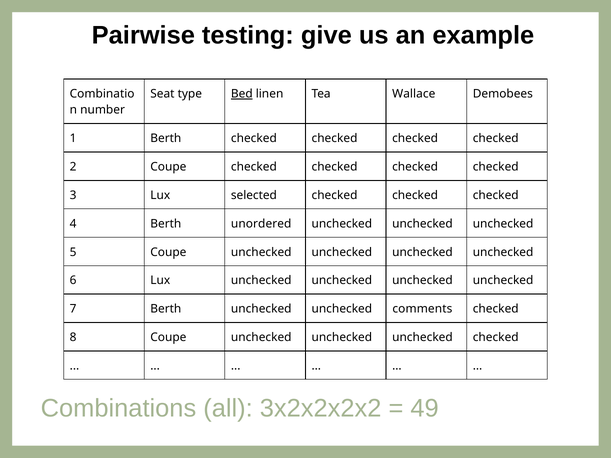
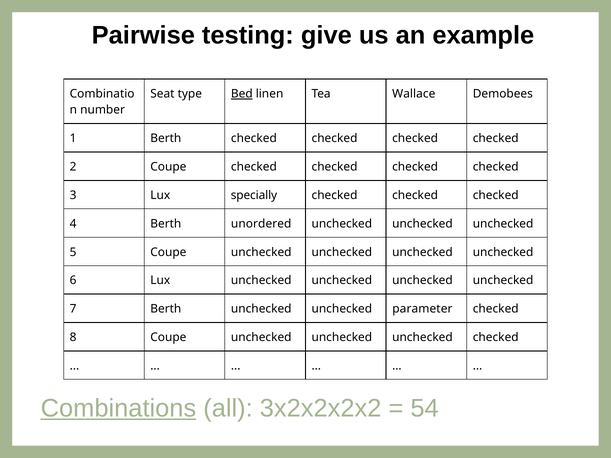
selected: selected -> specially (254, 195)
comments: comments -> parameter (422, 309)
Combinations underline: none -> present (118, 408)
49: 49 -> 54 (425, 408)
